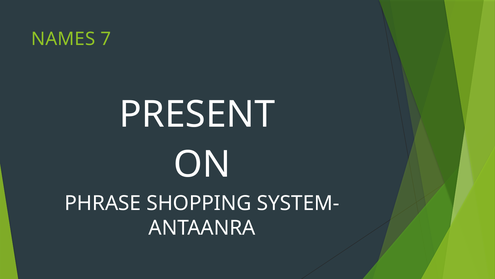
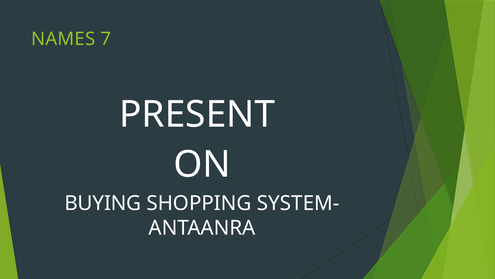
PHRASE: PHRASE -> BUYING (103, 203)
